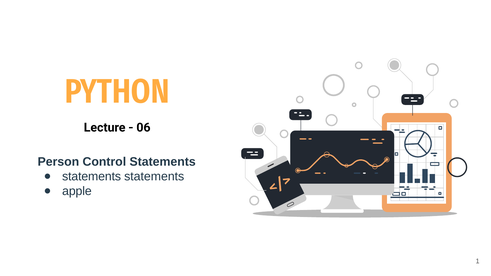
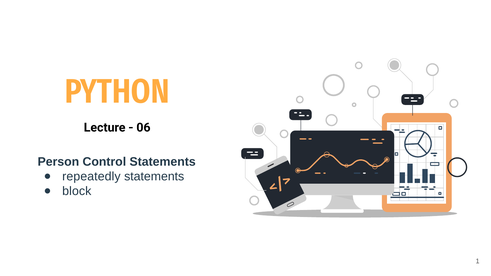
statements: statements -> repeatedly (91, 177)
apple: apple -> block (77, 191)
